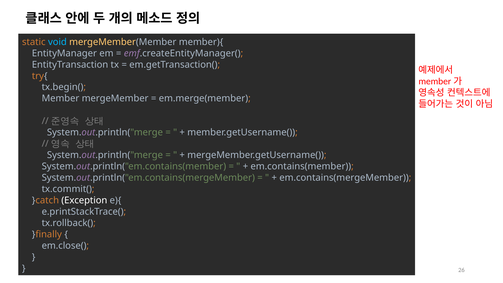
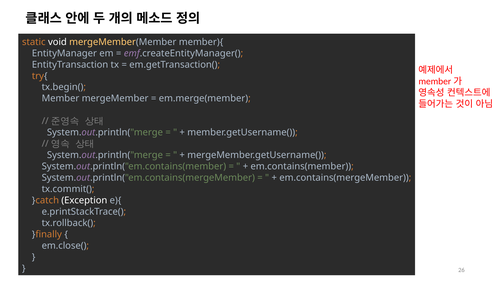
void colour: light blue -> white (57, 42)
